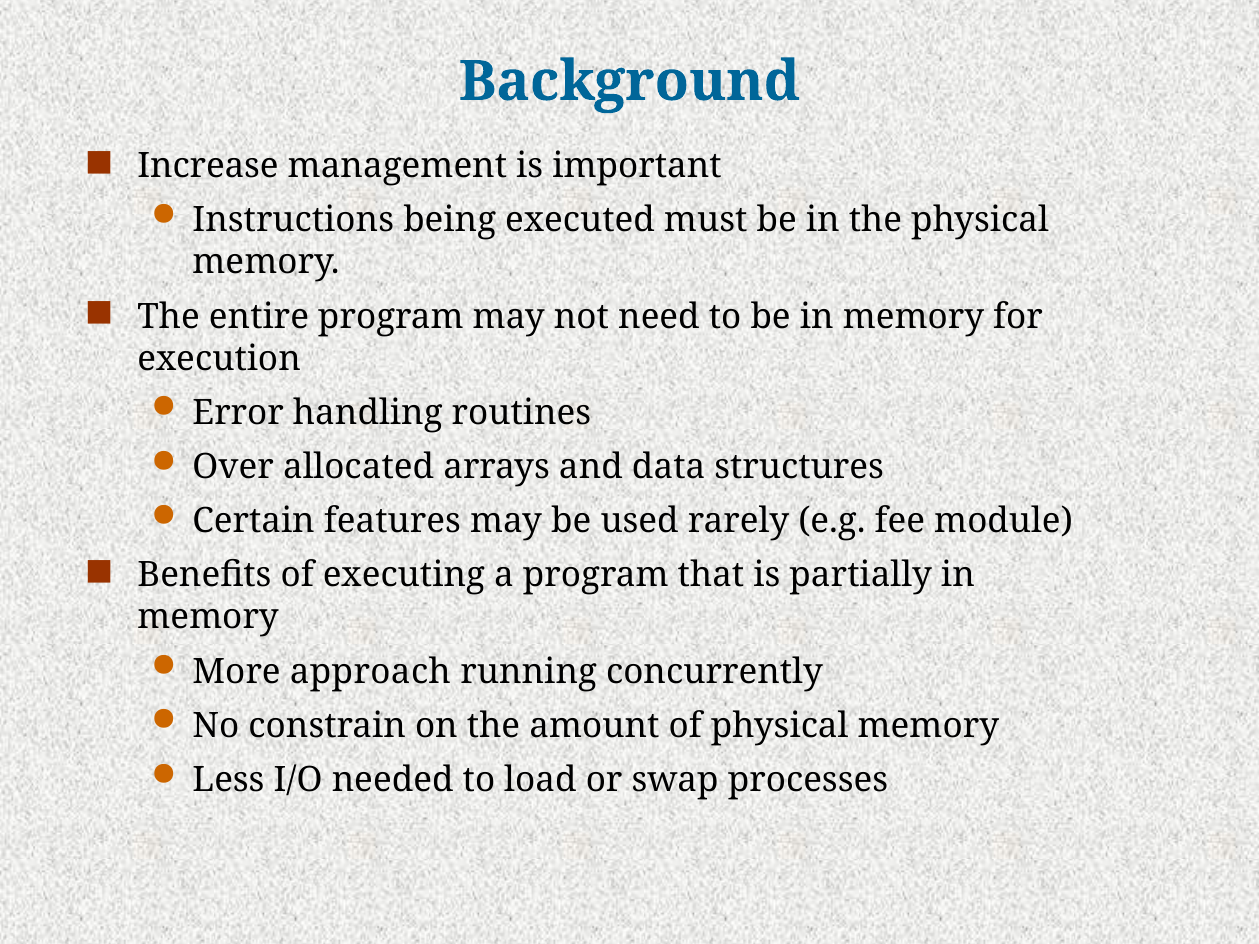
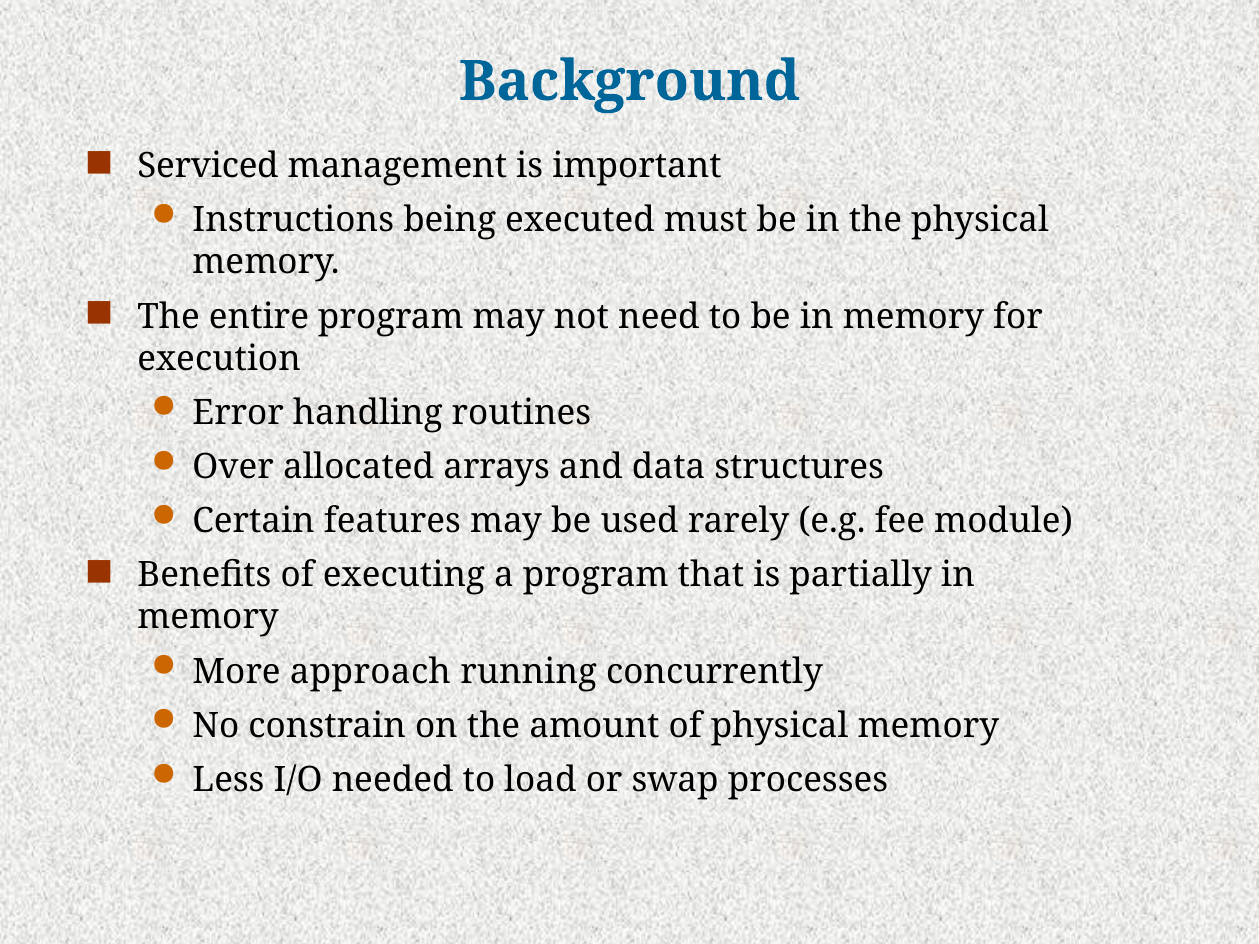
Increase: Increase -> Serviced (208, 166)
